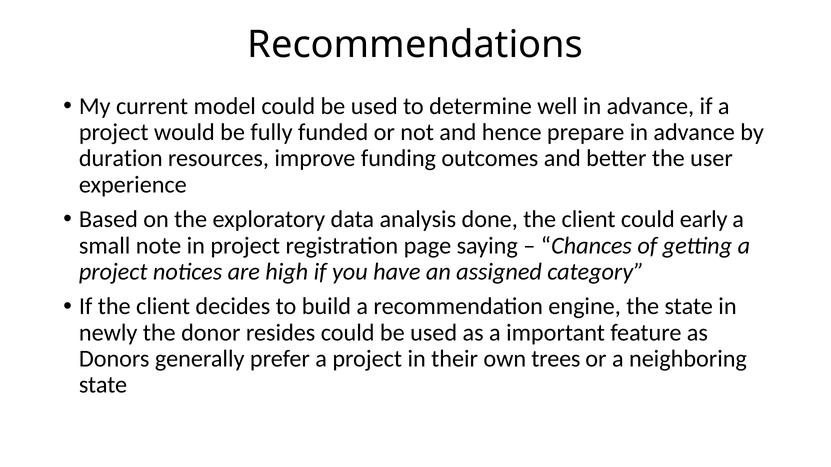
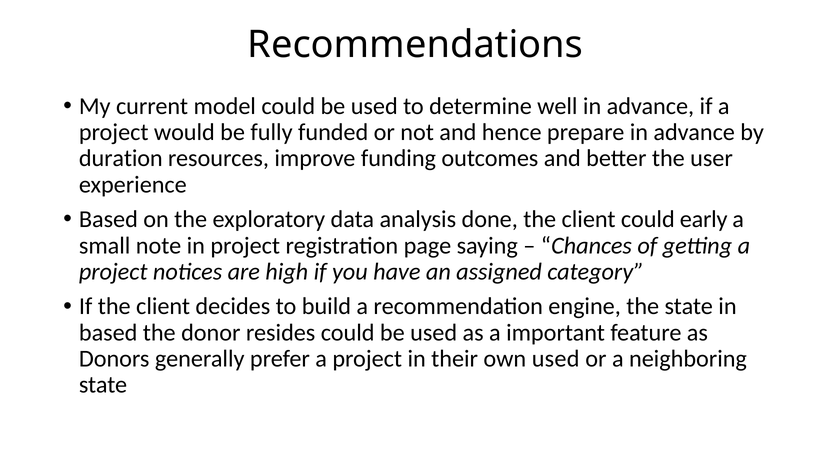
newly: newly -> based (108, 333)
own trees: trees -> used (556, 359)
